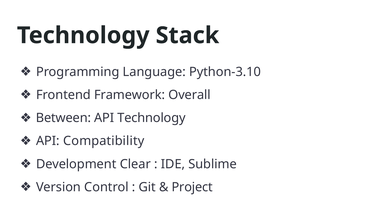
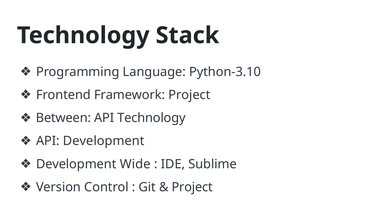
Framework Overall: Overall -> Project (189, 95)
API Compatibility: Compatibility -> Development (104, 141)
Clear: Clear -> Wide (135, 164)
